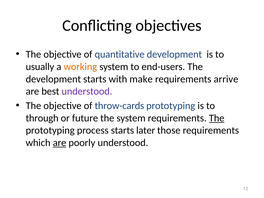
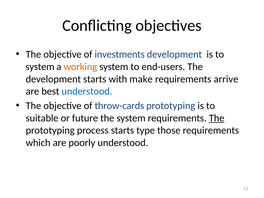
quantitative: quantitative -> investments (120, 54)
usually: usually -> system (40, 67)
understood colour: purple -> blue (87, 91)
through: through -> suitable (42, 118)
later: later -> type (146, 130)
are underline: present -> none (60, 143)
